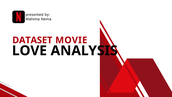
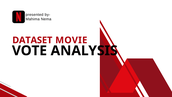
LOVE: LOVE -> VOTE (29, 51)
